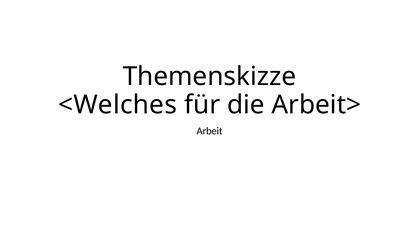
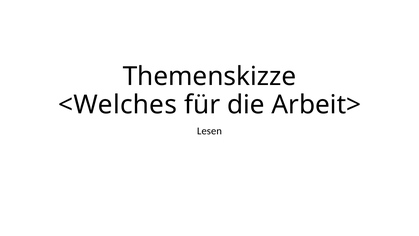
Arbeit: Arbeit -> Lesen (209, 131)
